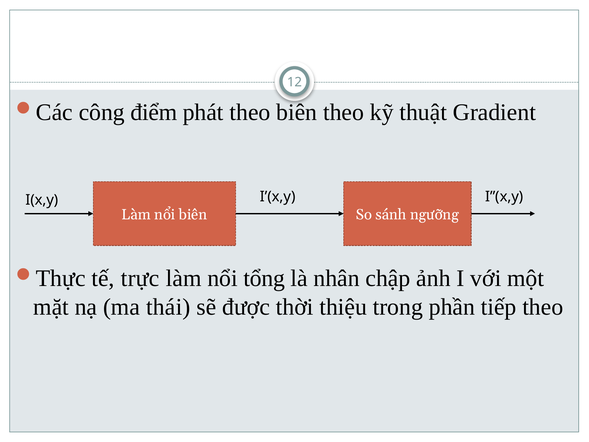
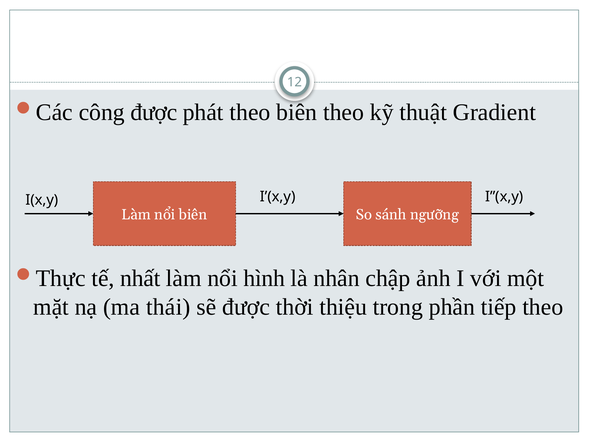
công điểm: điểm -> được (154, 112)
trực: trực -> nhất (140, 278)
tổng: tổng -> hình (264, 278)
